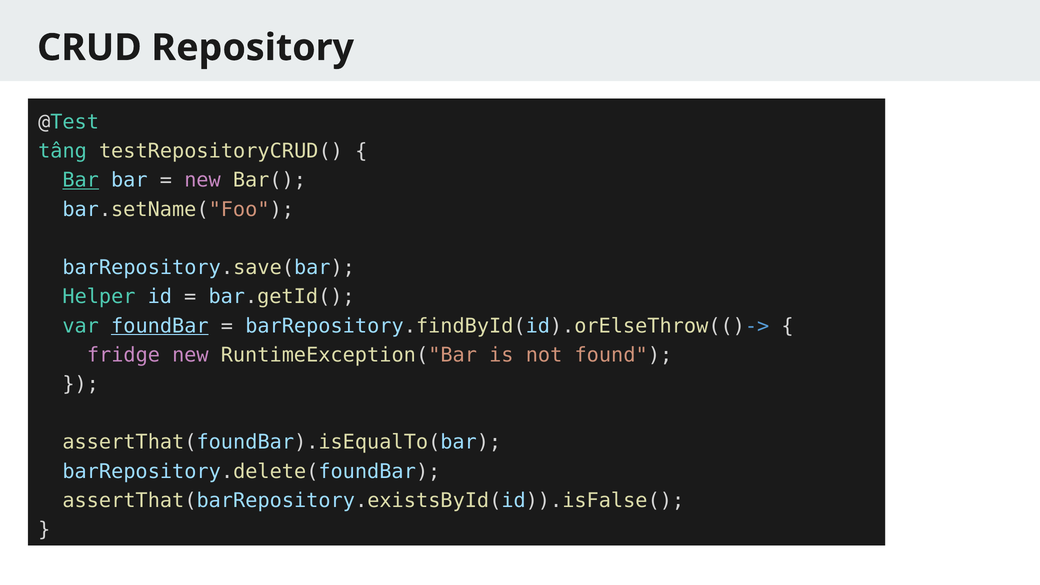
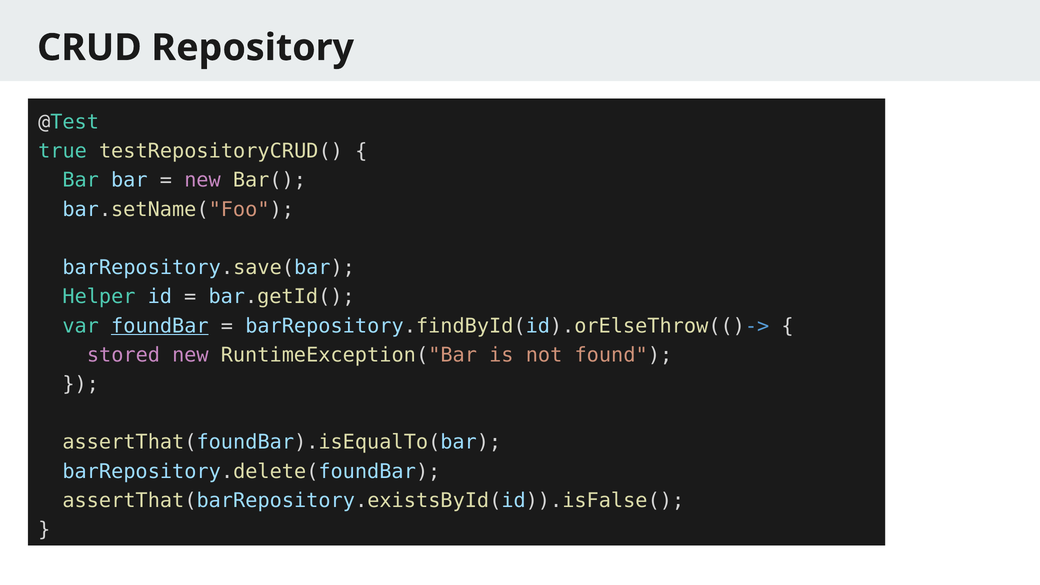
tầng: tầng -> true (63, 151)
Bar underline: present -> none (81, 180)
fridge: fridge -> stored (123, 355)
